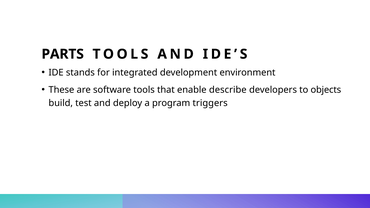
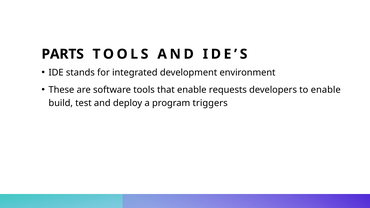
describe: describe -> requests (228, 90)
to objects: objects -> enable (326, 90)
